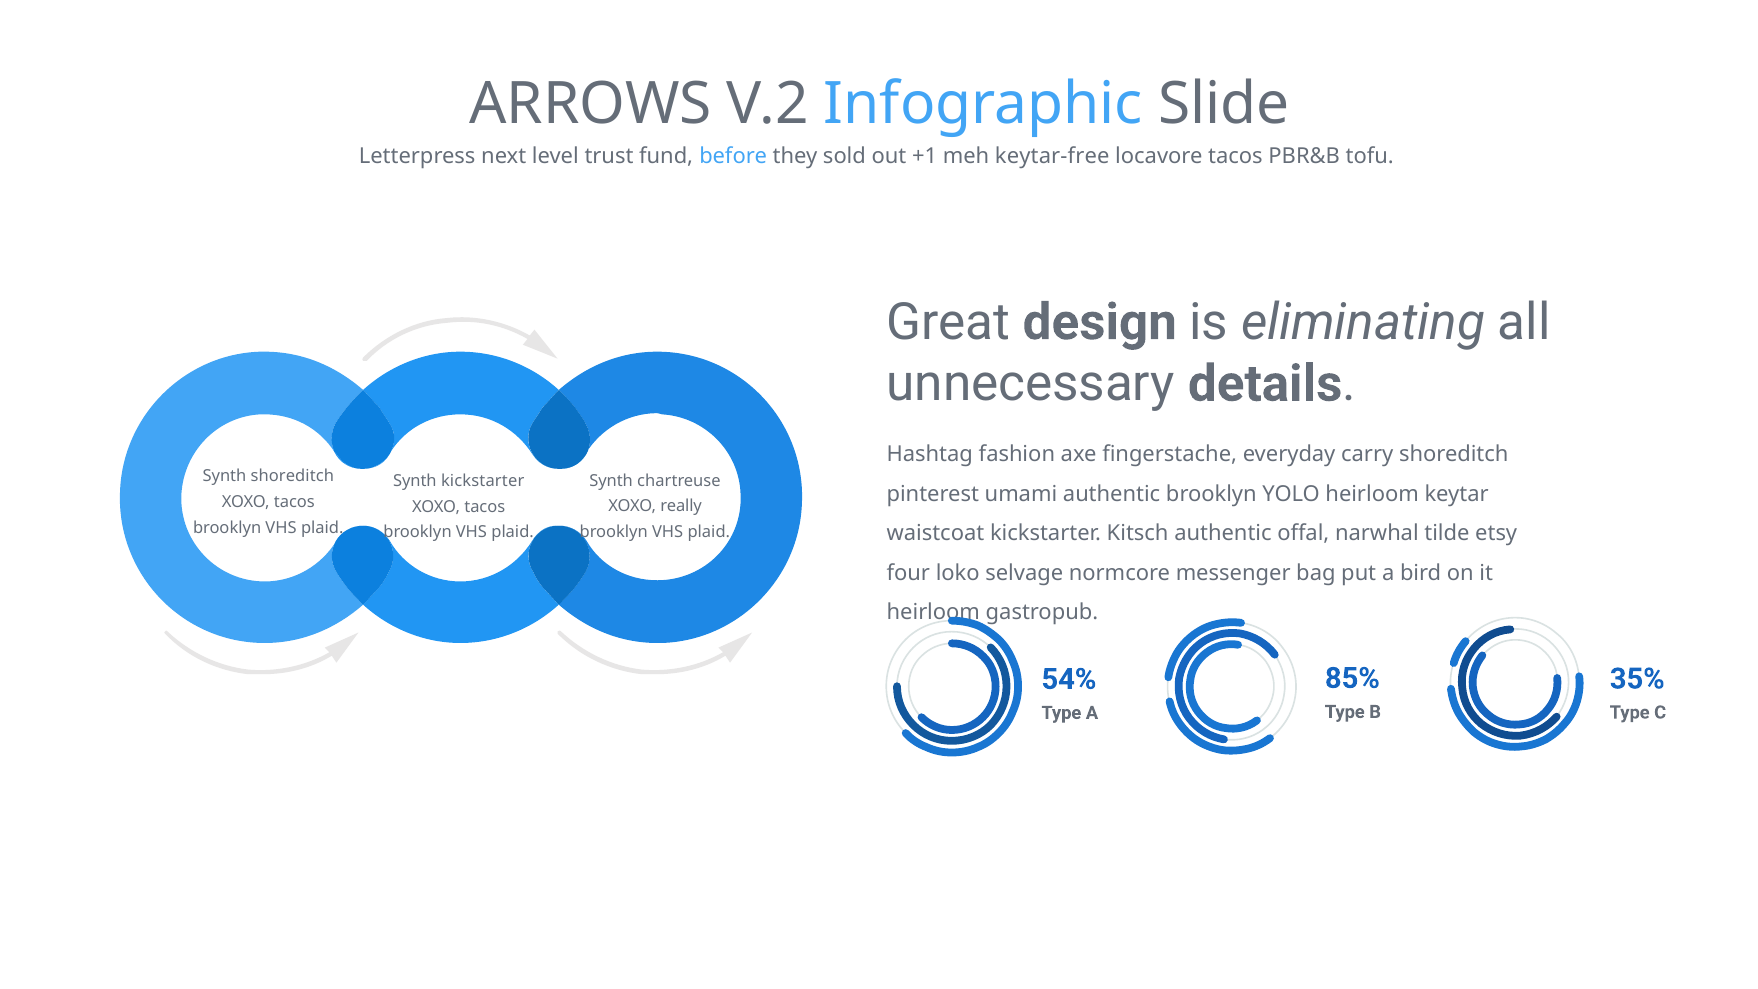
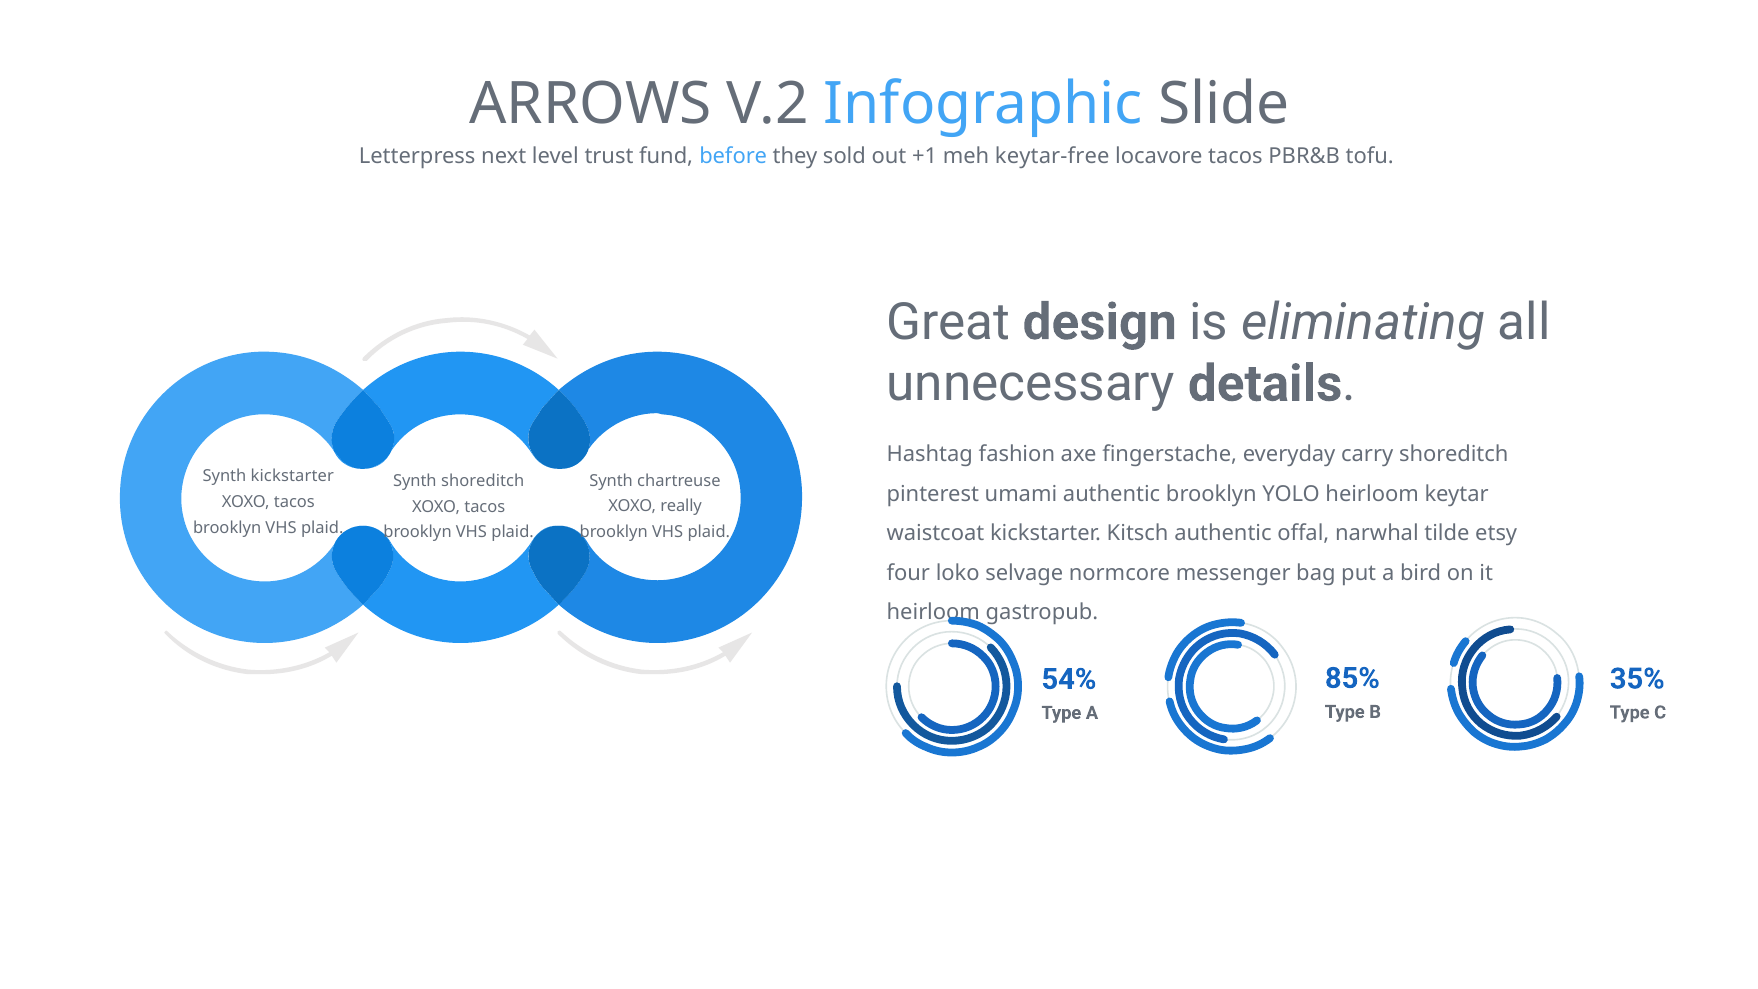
Synth shoreditch: shoreditch -> kickstarter (292, 476)
Synth kickstarter: kickstarter -> shoreditch (483, 481)
